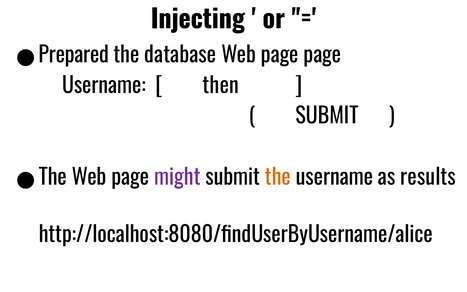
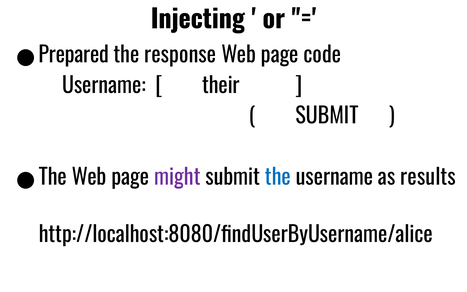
database: database -> response (180, 55)
page page: page -> code (322, 55)
then: then -> their (221, 86)
the colour: orange -> blue (278, 178)
